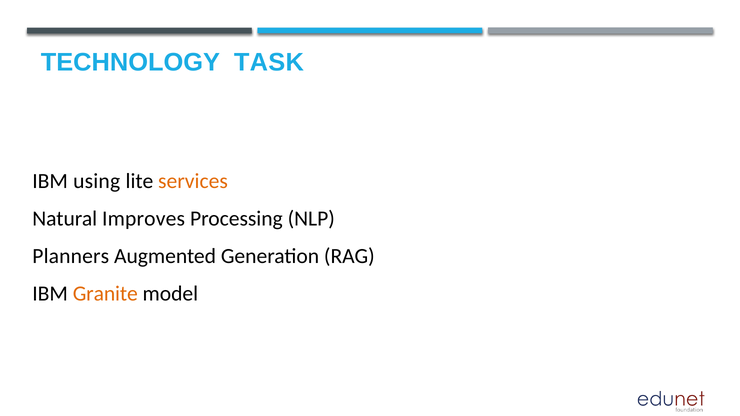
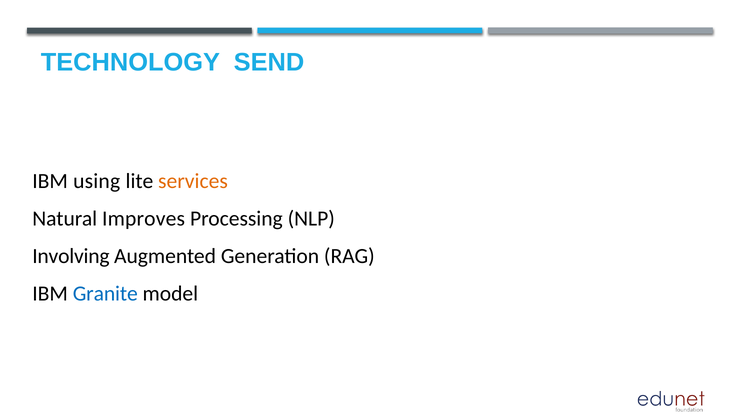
TASK: TASK -> SEND (269, 62)
Planners: Planners -> Involving (71, 256)
Granite colour: orange -> blue (105, 294)
